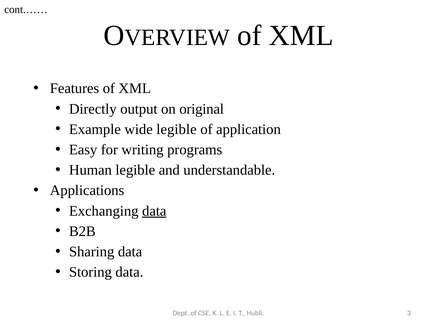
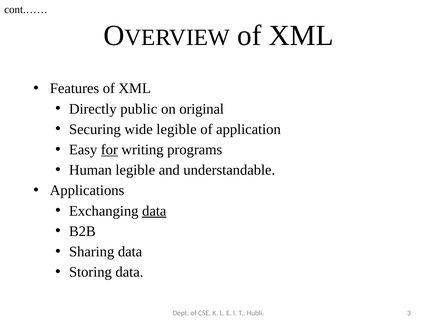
output: output -> public (139, 109)
Example: Example -> Securing (95, 129)
for underline: none -> present (109, 150)
